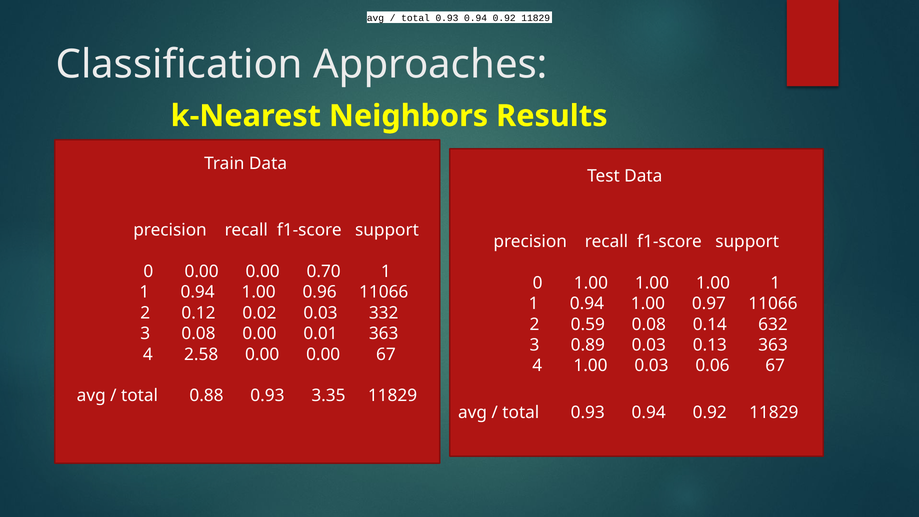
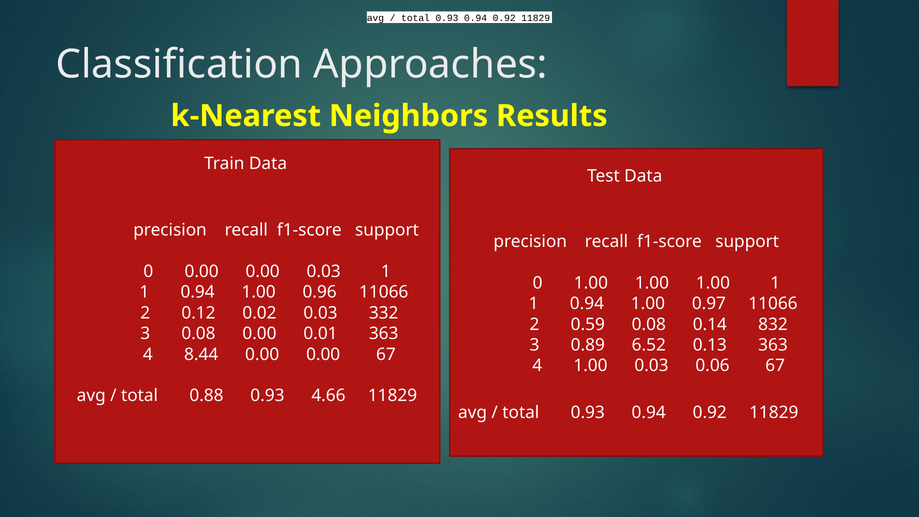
0.00 0.70: 0.70 -> 0.03 (324, 272)
632: 632 -> 832 (773, 324)
0.89 0.03: 0.03 -> 6.52 (649, 345)
2.58: 2.58 -> 8.44 (201, 354)
3.35: 3.35 -> 4.66 (328, 396)
